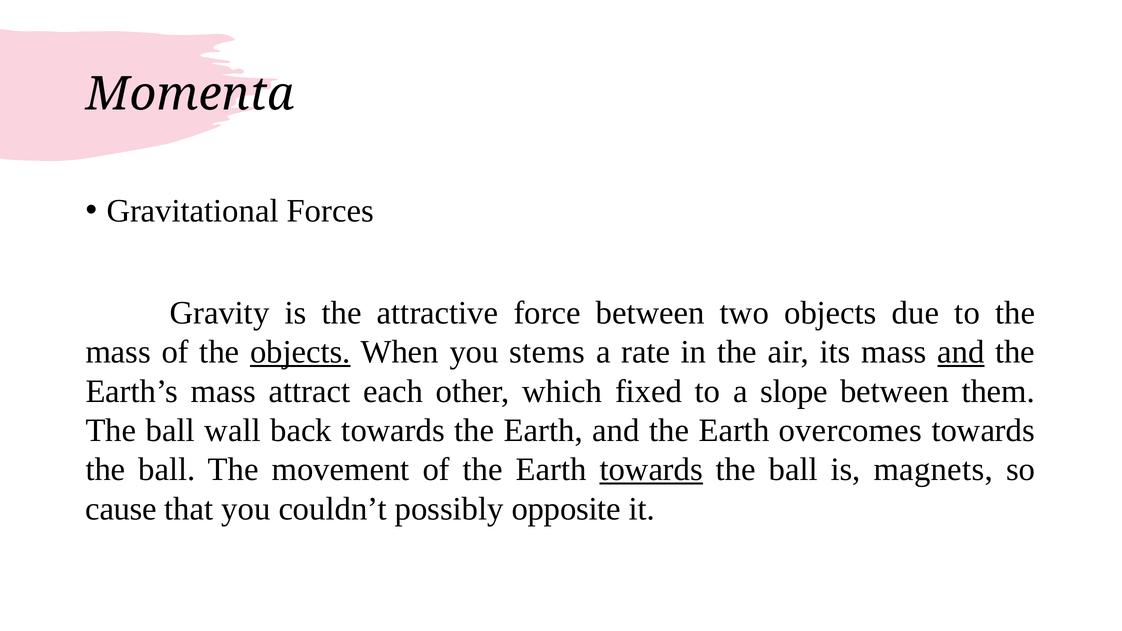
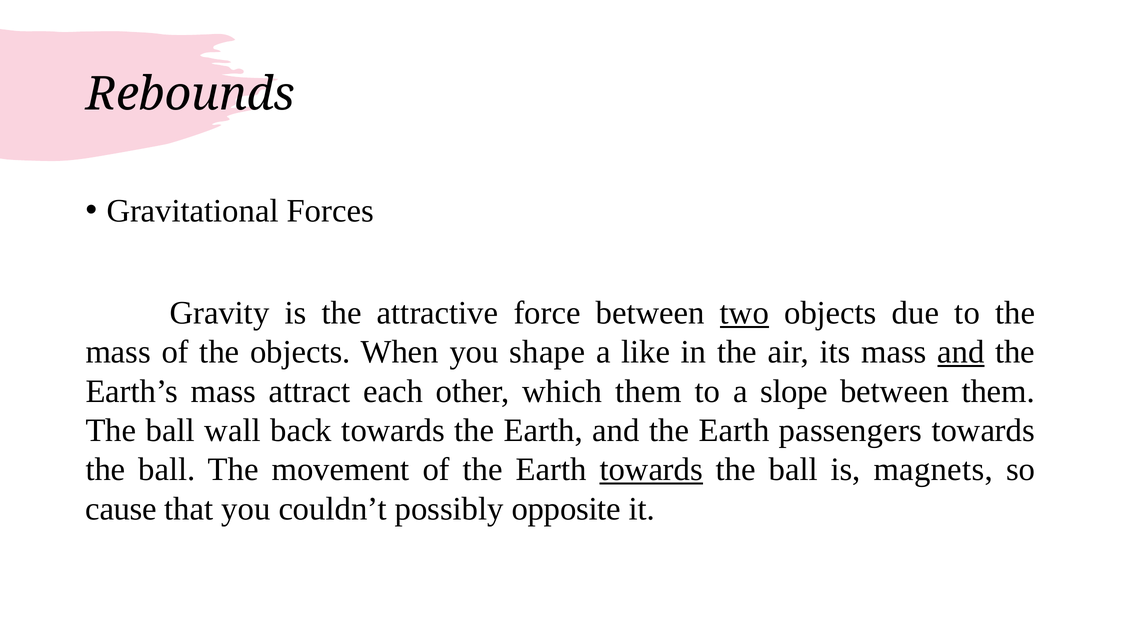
Momenta: Momenta -> Rebounds (190, 94)
two underline: none -> present (744, 313)
objects underline: present -> none (300, 352)
stems: stems -> shape (547, 352)
rate: rate -> like (646, 352)
which fixed: fixed -> them (648, 391)
overcomes: overcomes -> passengers (850, 431)
